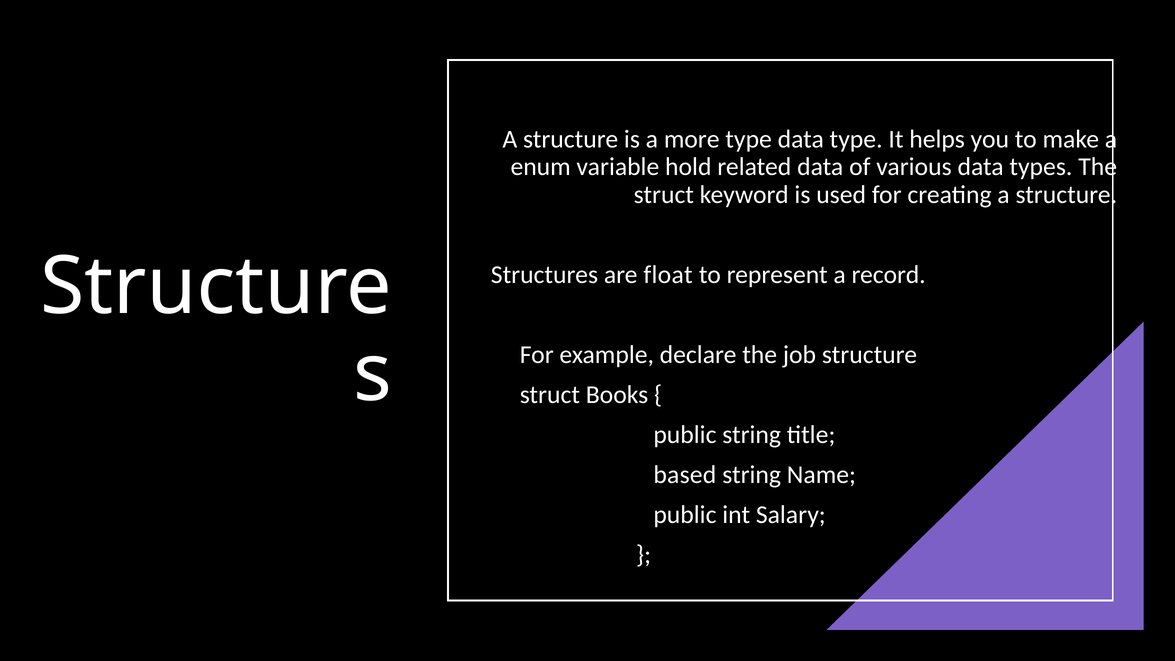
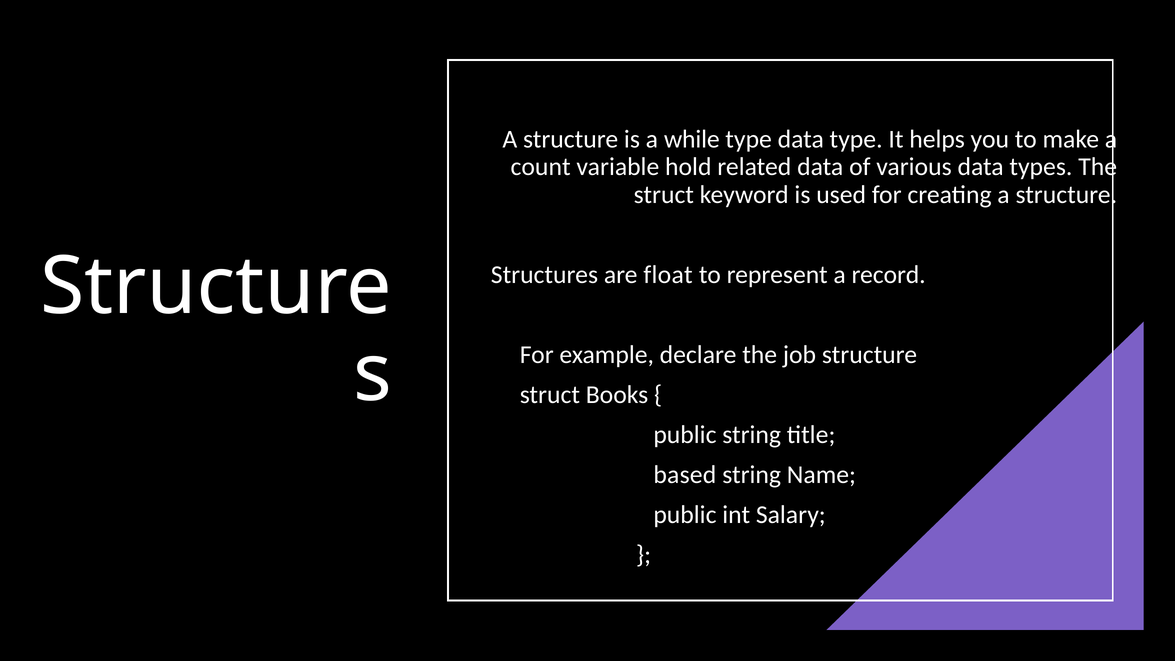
more: more -> while (692, 139)
enum: enum -> count (541, 167)
